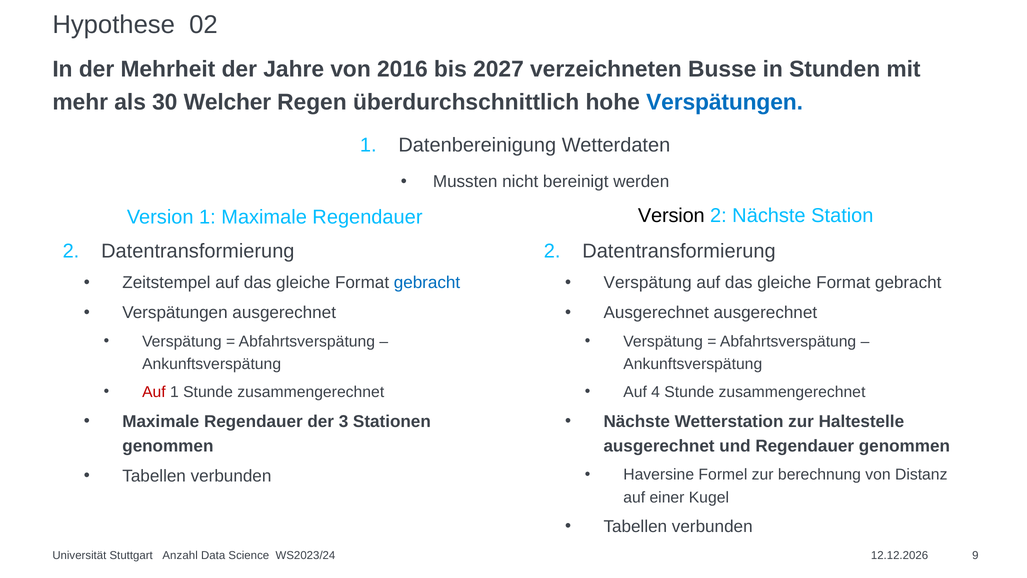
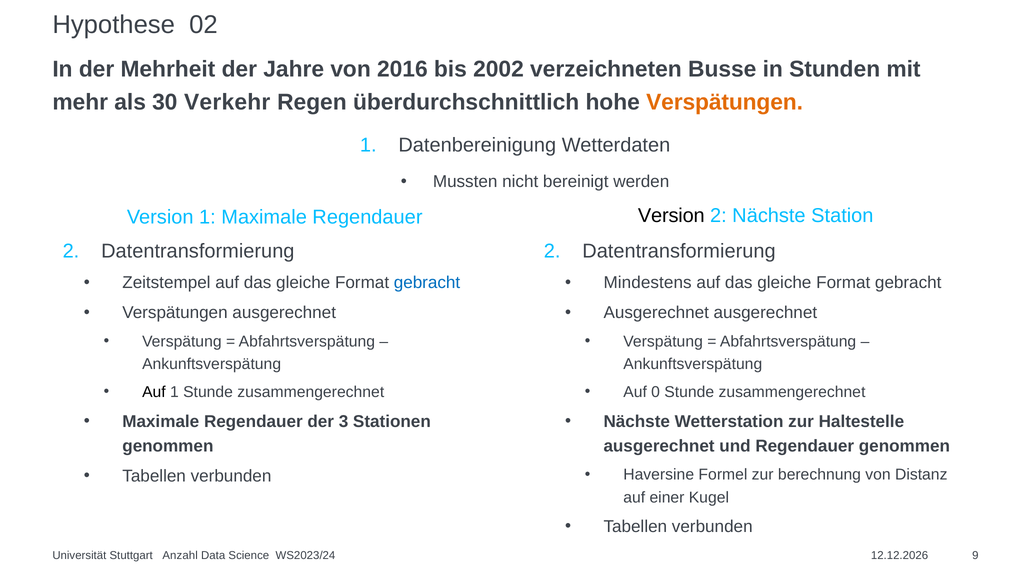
2027: 2027 -> 2002 (498, 69)
Welcher: Welcher -> Verkehr (227, 102)
Verspätungen colour: blue -> orange (725, 102)
Verspätung: Verspätung -> Mindestens (648, 283)
Auf colour: red -> black (154, 392)
4: 4 -> 0 (656, 392)
